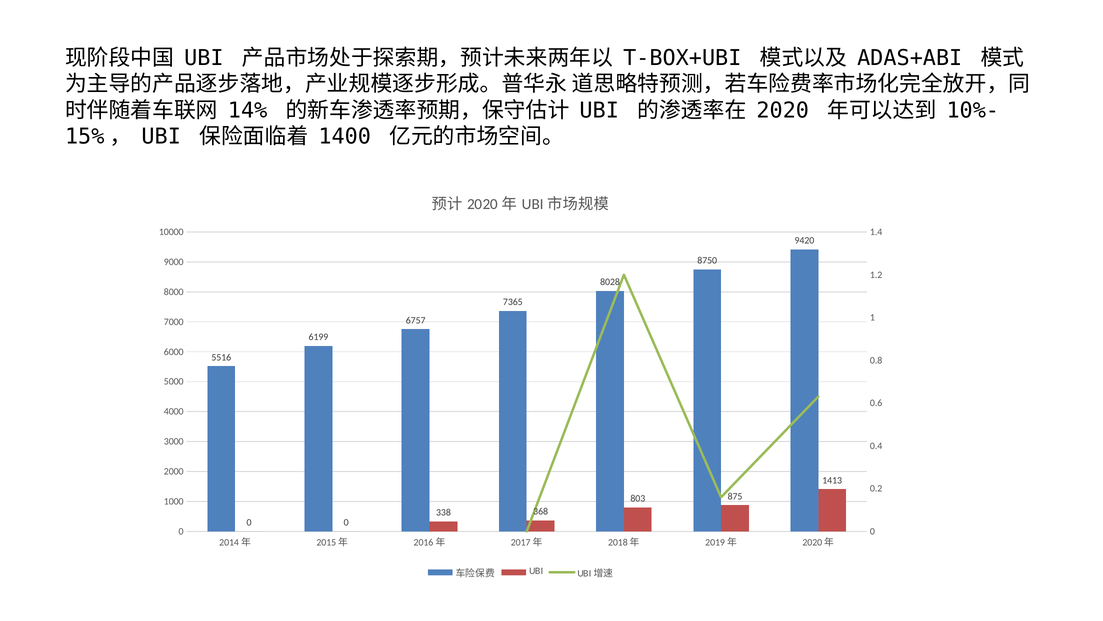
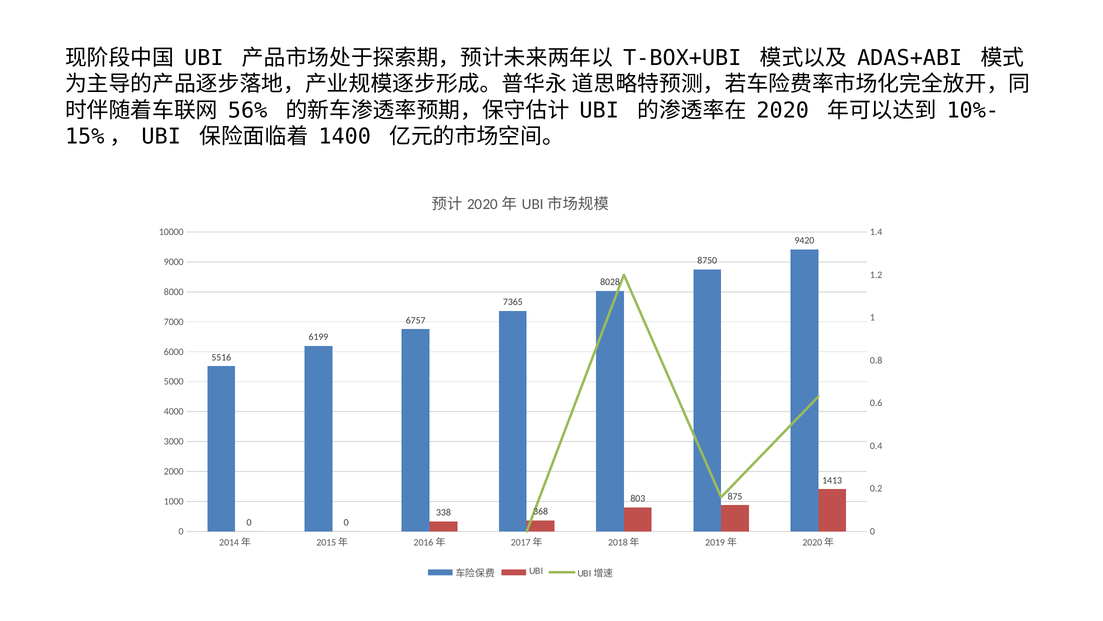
14%: 14% -> 56% (248, 110)
